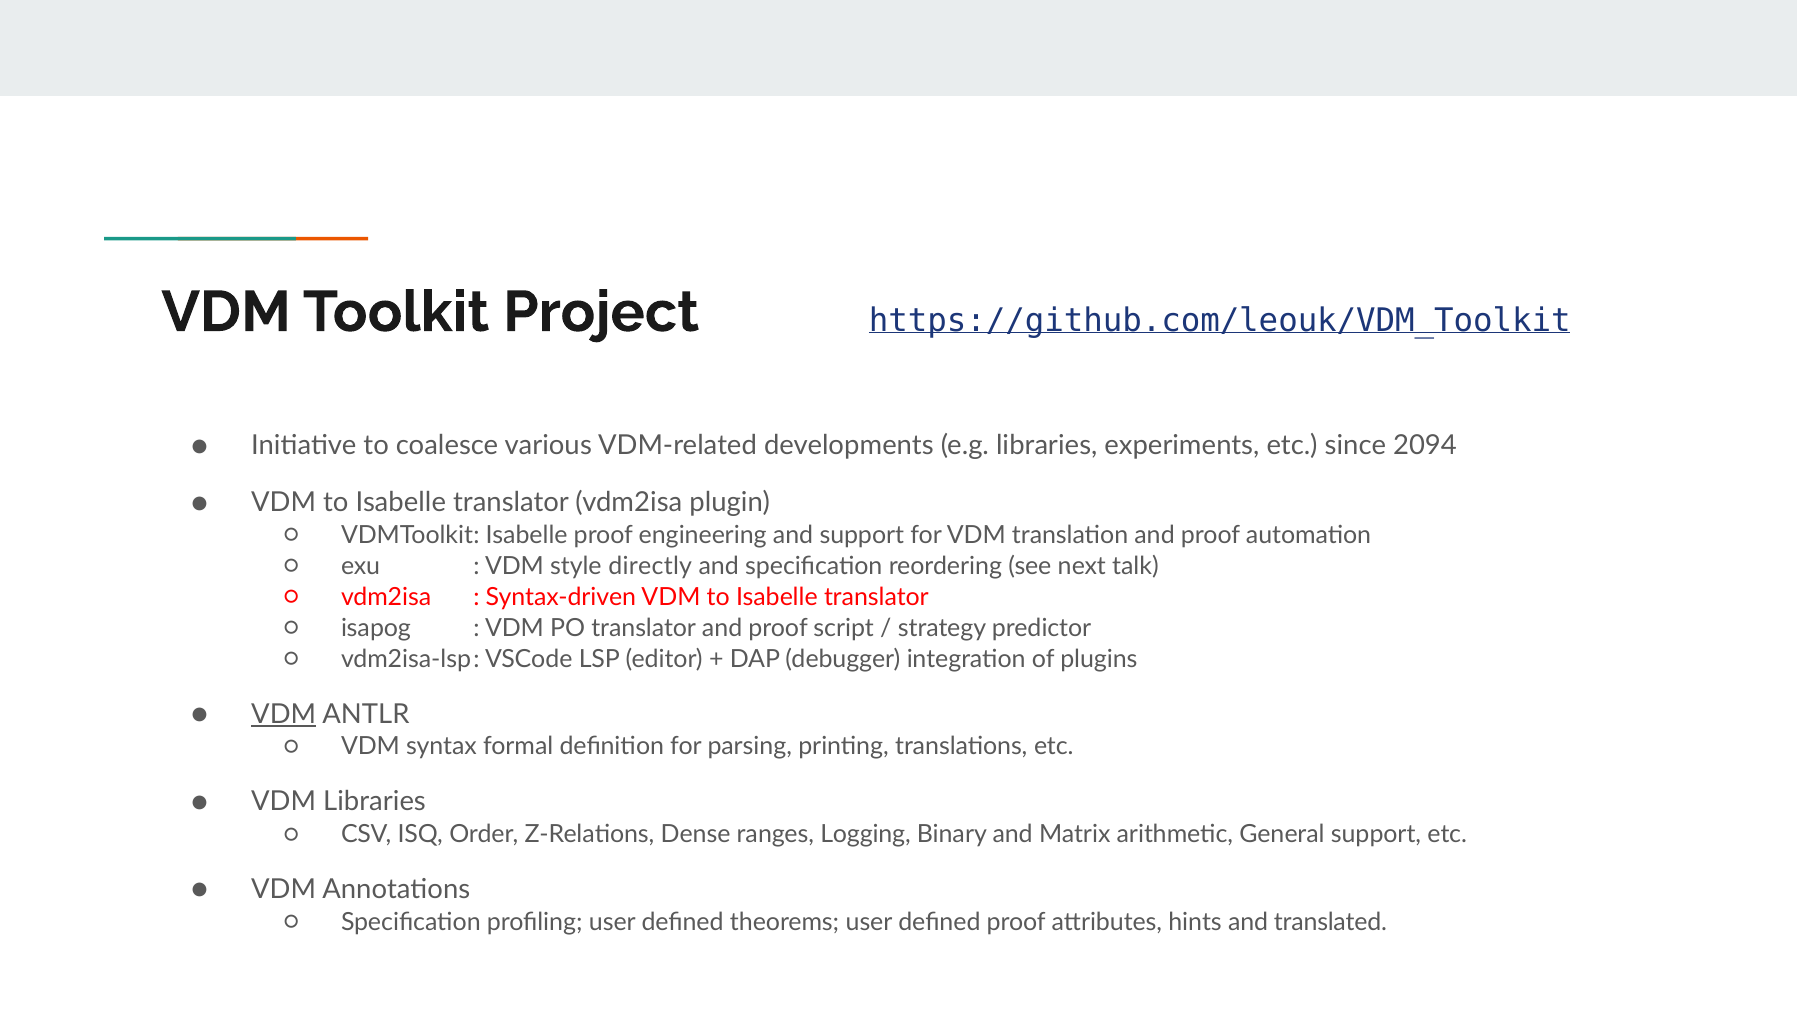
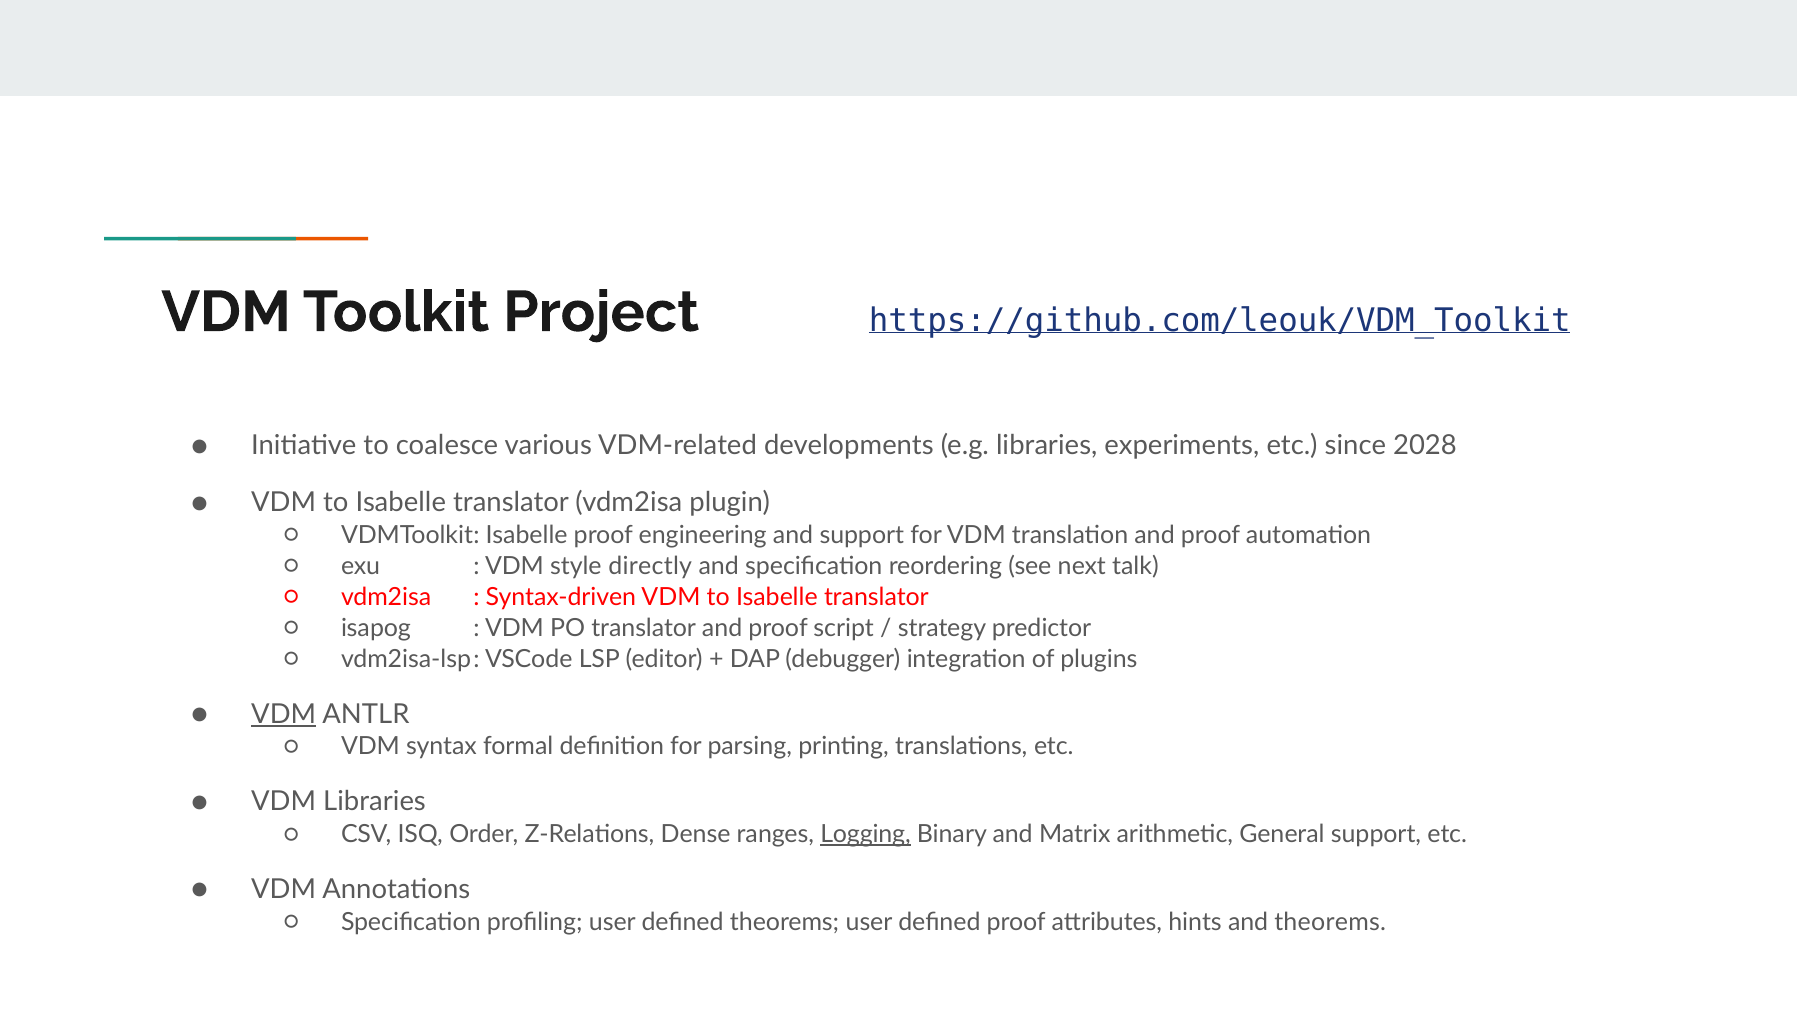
2094: 2094 -> 2028 (1425, 446)
Logging underline: none -> present (866, 834)
and translated: translated -> theorems (1330, 922)
